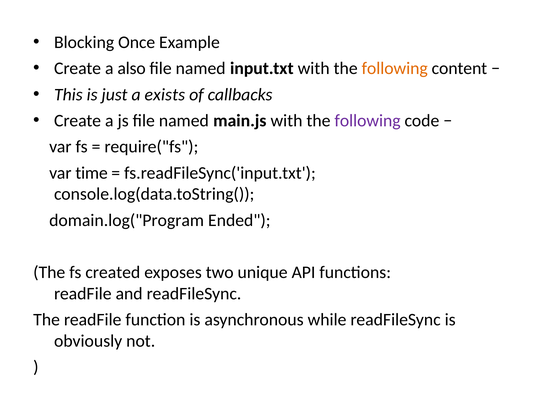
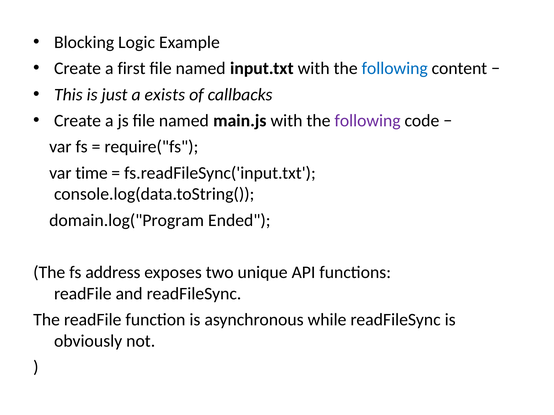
Once: Once -> Logic (137, 42)
also: also -> first (132, 68)
following colour: orange -> blue (395, 68)
created: created -> address (113, 273)
